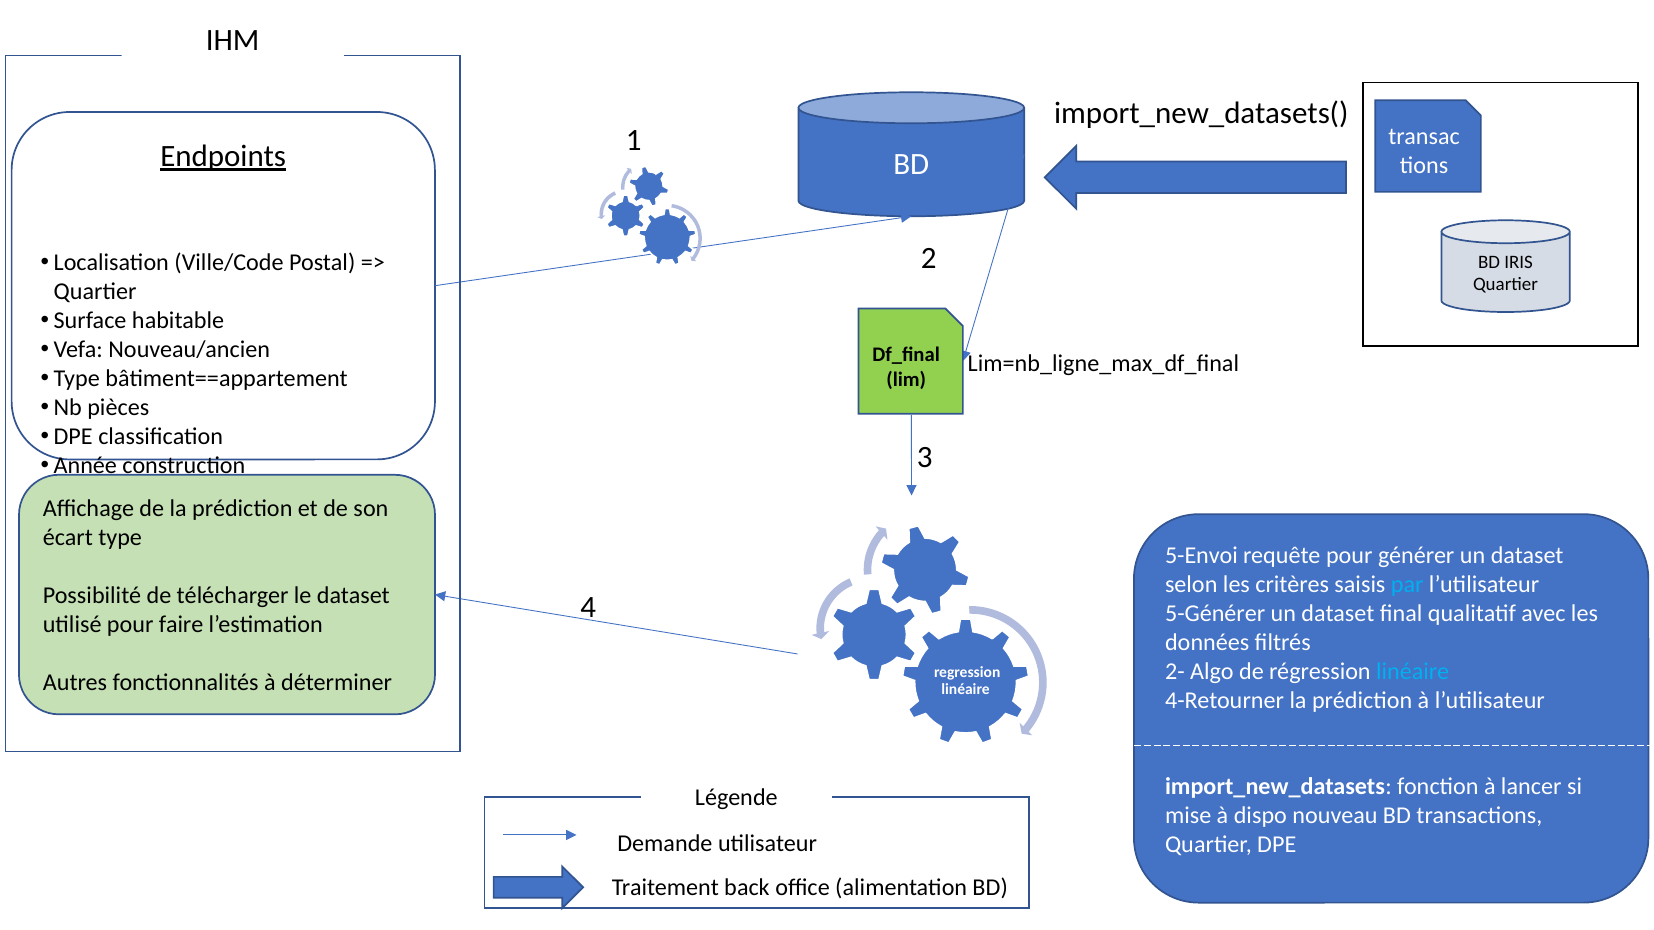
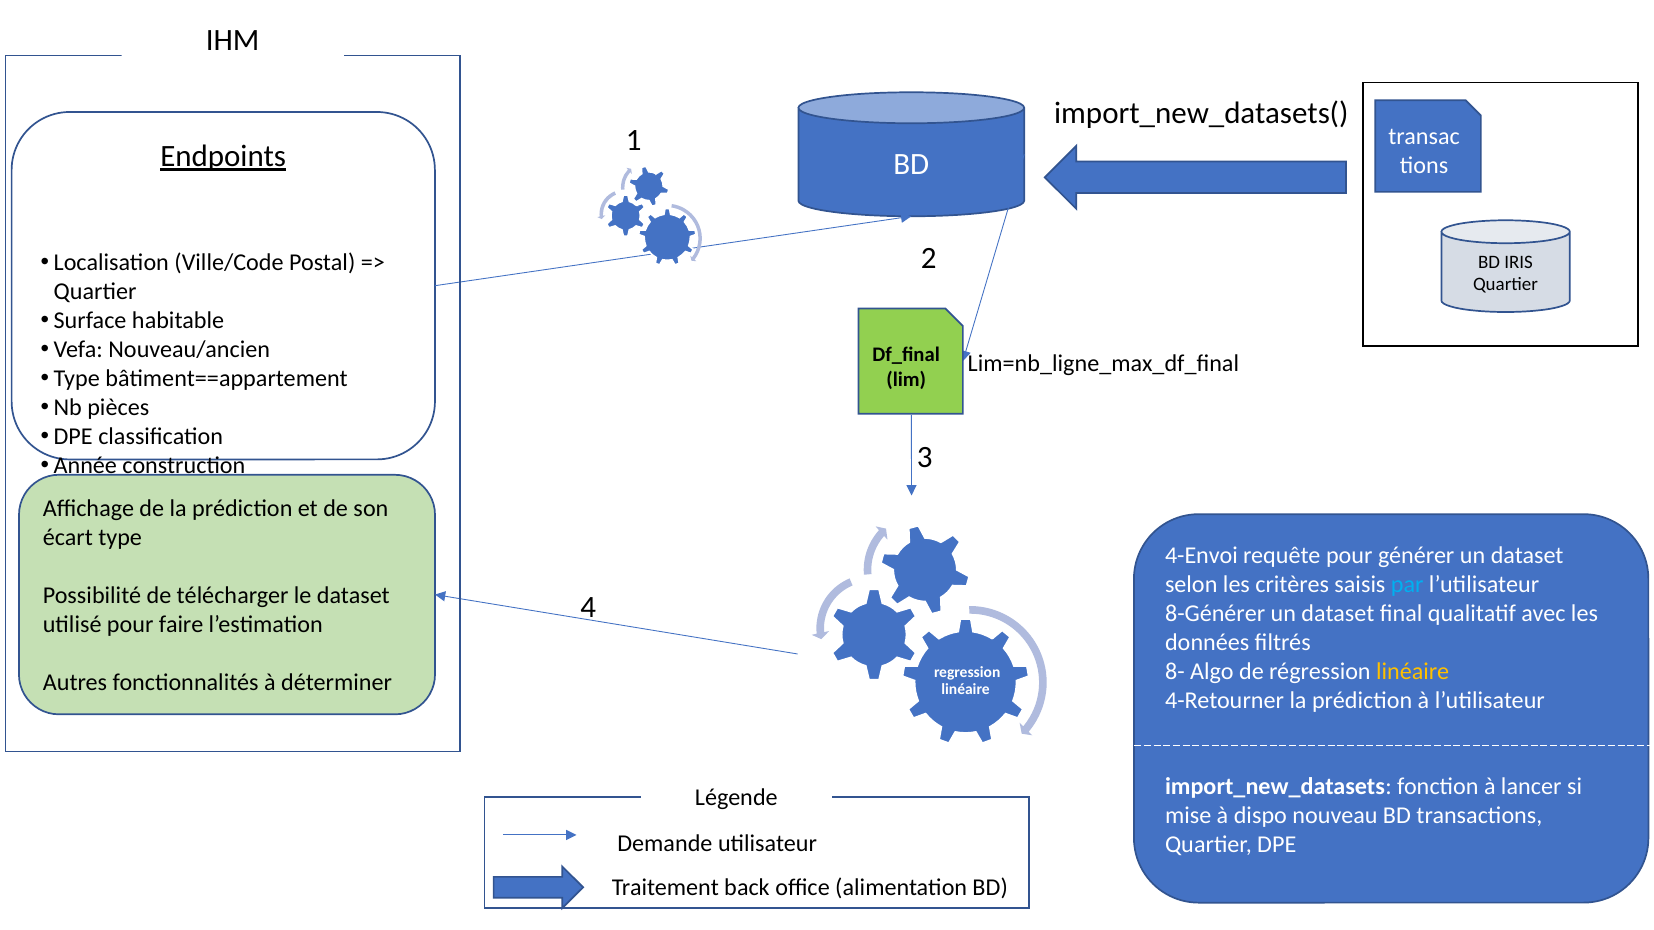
5-Envoi: 5-Envoi -> 4-Envoi (1201, 556)
5-Générer: 5-Générer -> 8-Générer (1215, 614)
2-: 2- -> 8- (1175, 671)
linéaire colour: light blue -> yellow (1413, 671)
